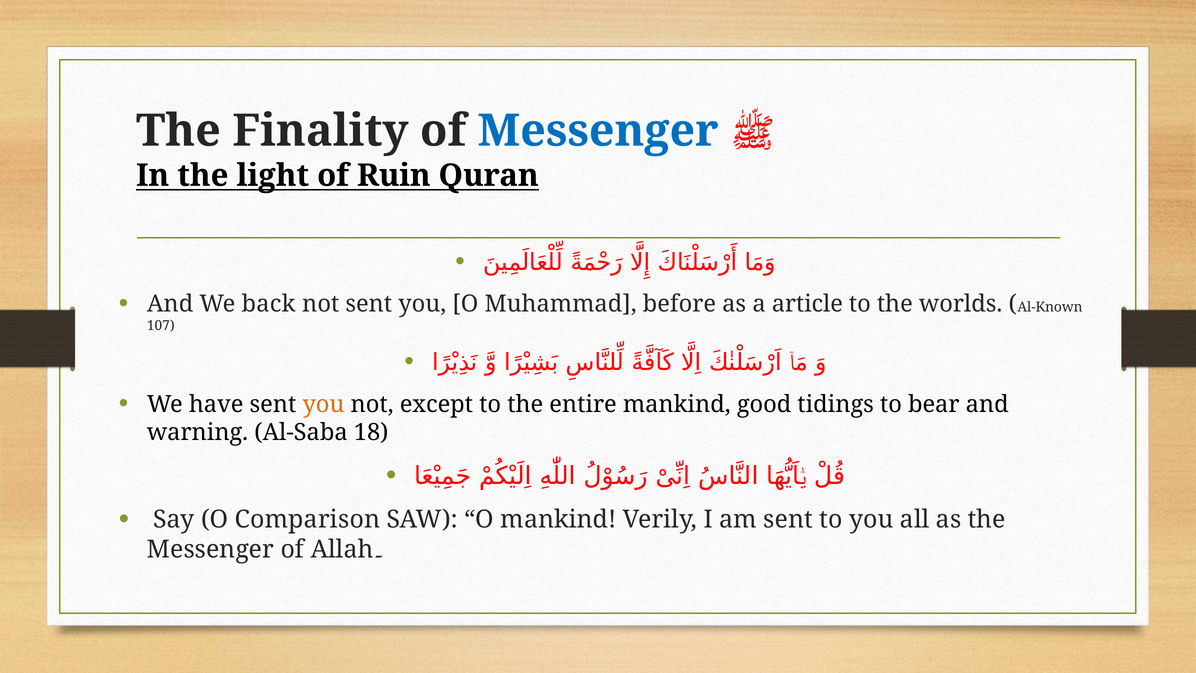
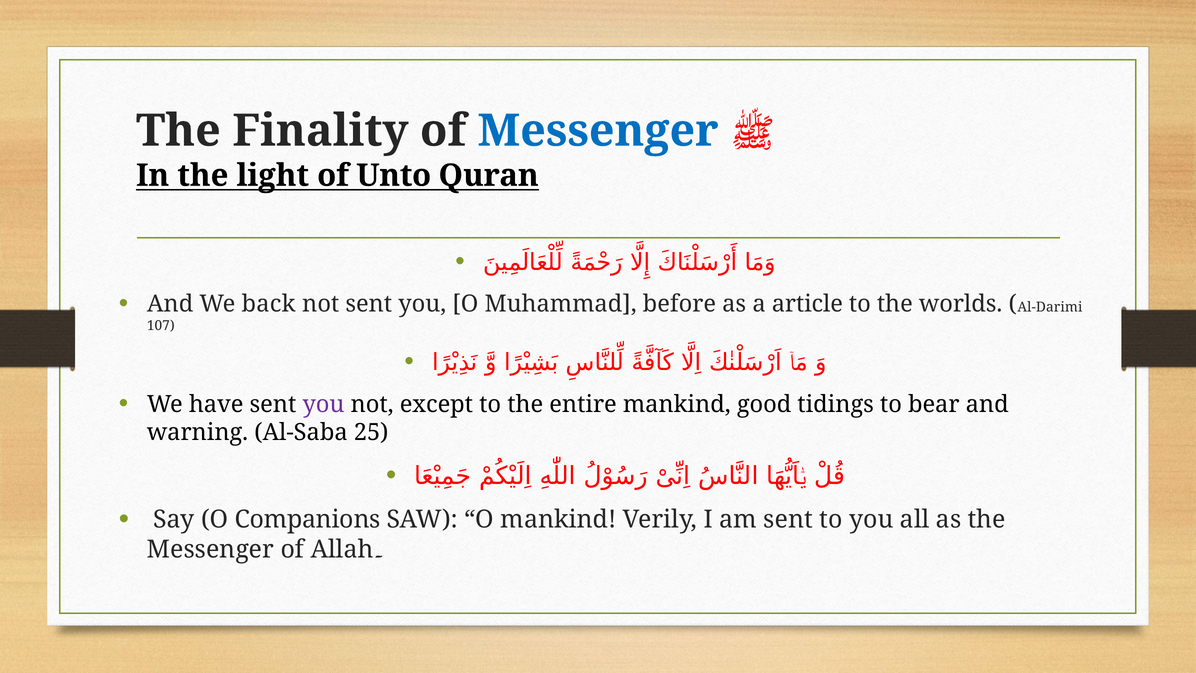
Ruin: Ruin -> Unto (394, 175)
Al-Known: Al-Known -> Al-Darimi (1050, 307)
you colour: orange -> purple (323, 404)
18: 18 -> 25 (371, 432)
Comparison: Comparison -> Companions (308, 520)
